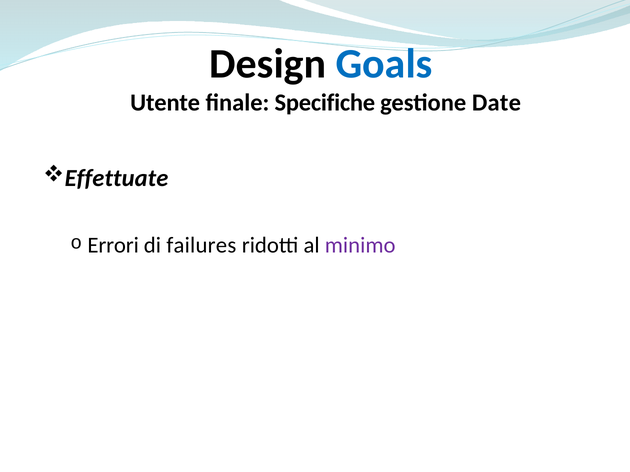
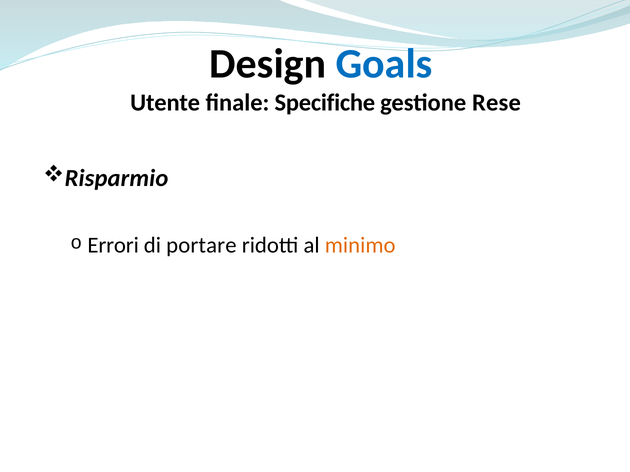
Date: Date -> Rese (496, 103)
Effettuate: Effettuate -> Risparmio (116, 178)
failures: failures -> portare (201, 245)
minimo colour: purple -> orange (360, 245)
